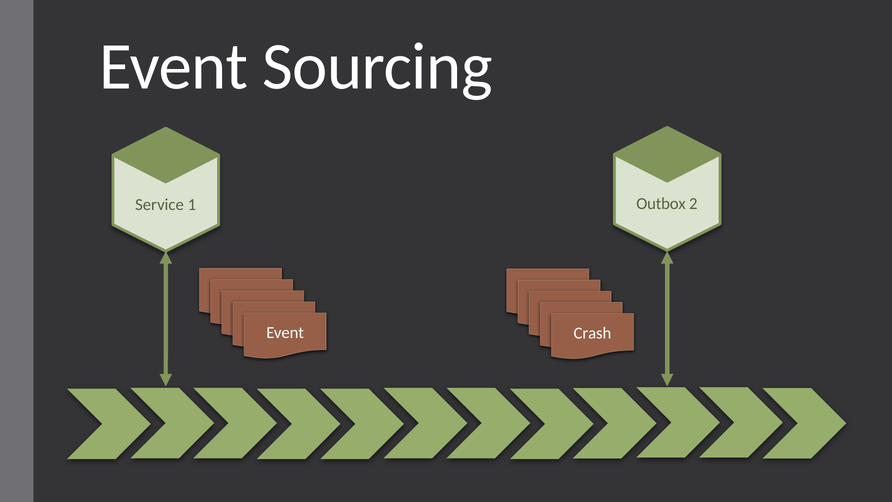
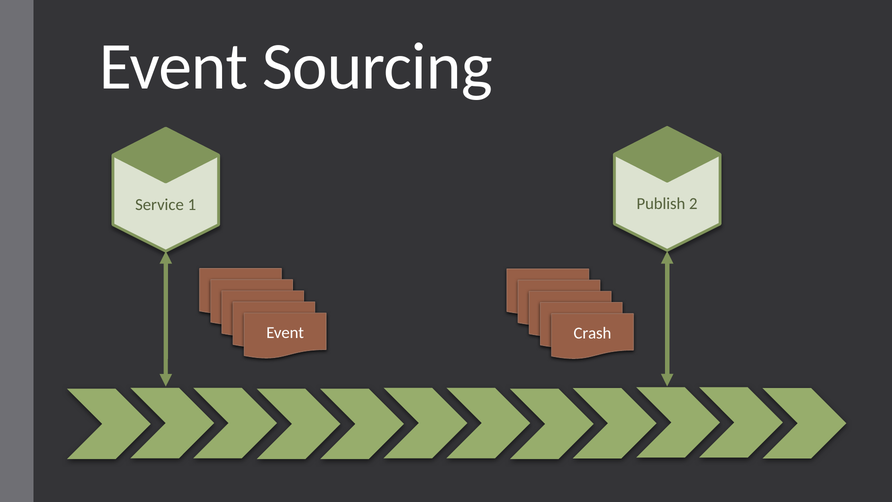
Outbox: Outbox -> Publish (661, 204)
